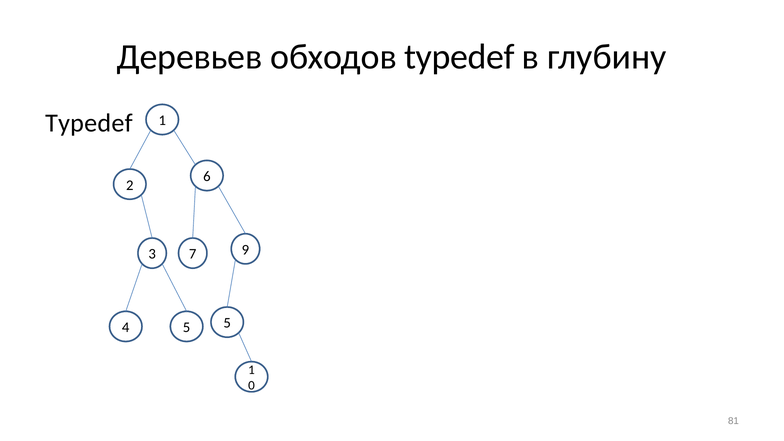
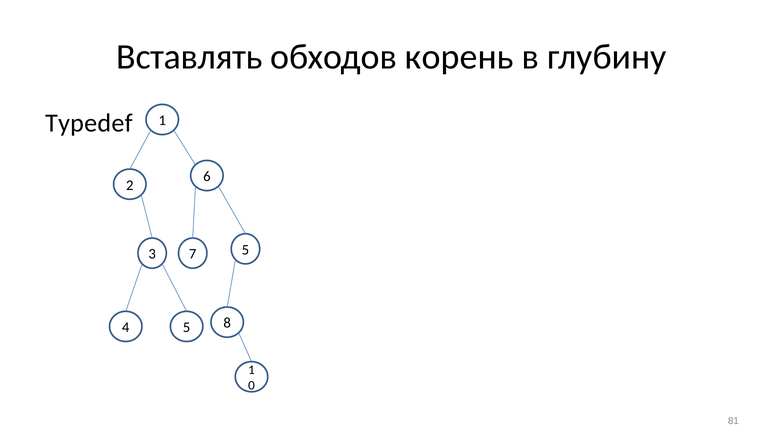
Деревьев: Деревьев -> Вставлять (190, 57)
обходов typedef: typedef -> корень (459, 57)
7 9: 9 -> 5 (245, 250)
4 5: 5 -> 8 (227, 323)
